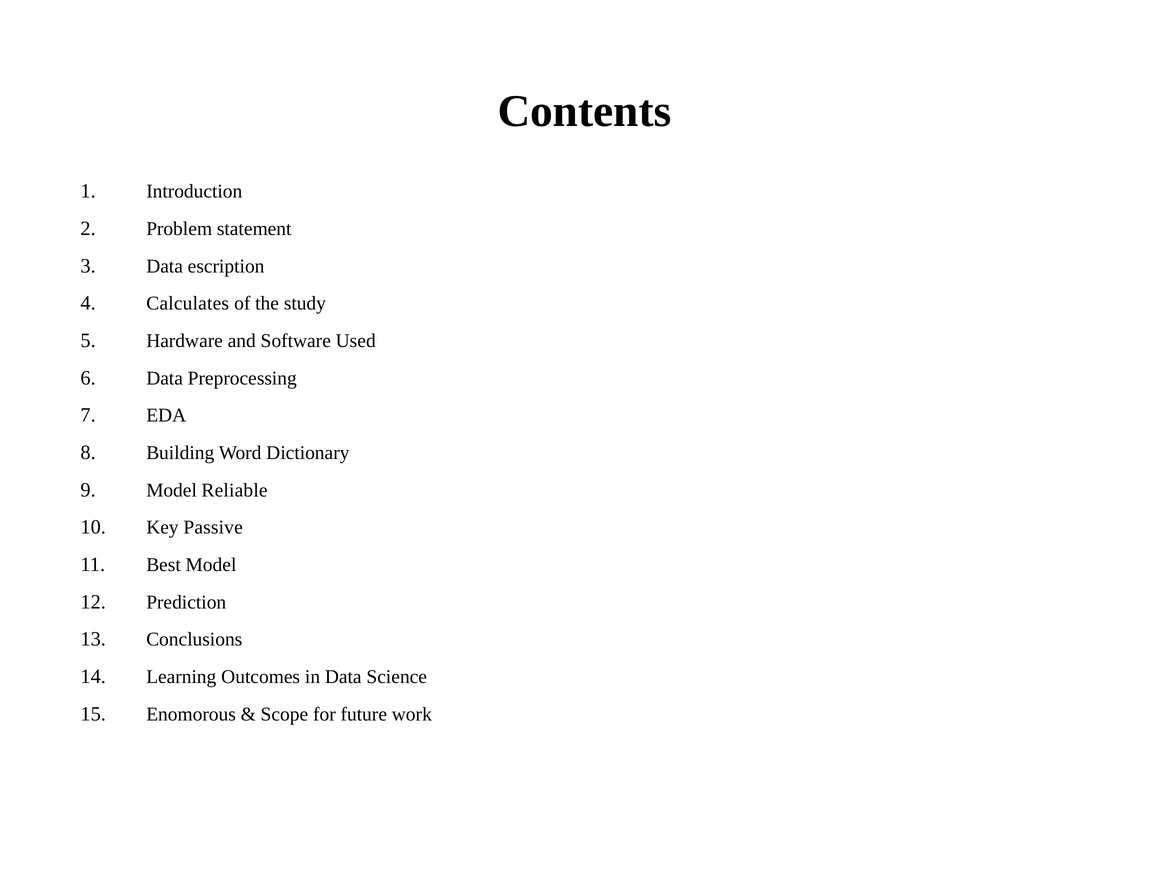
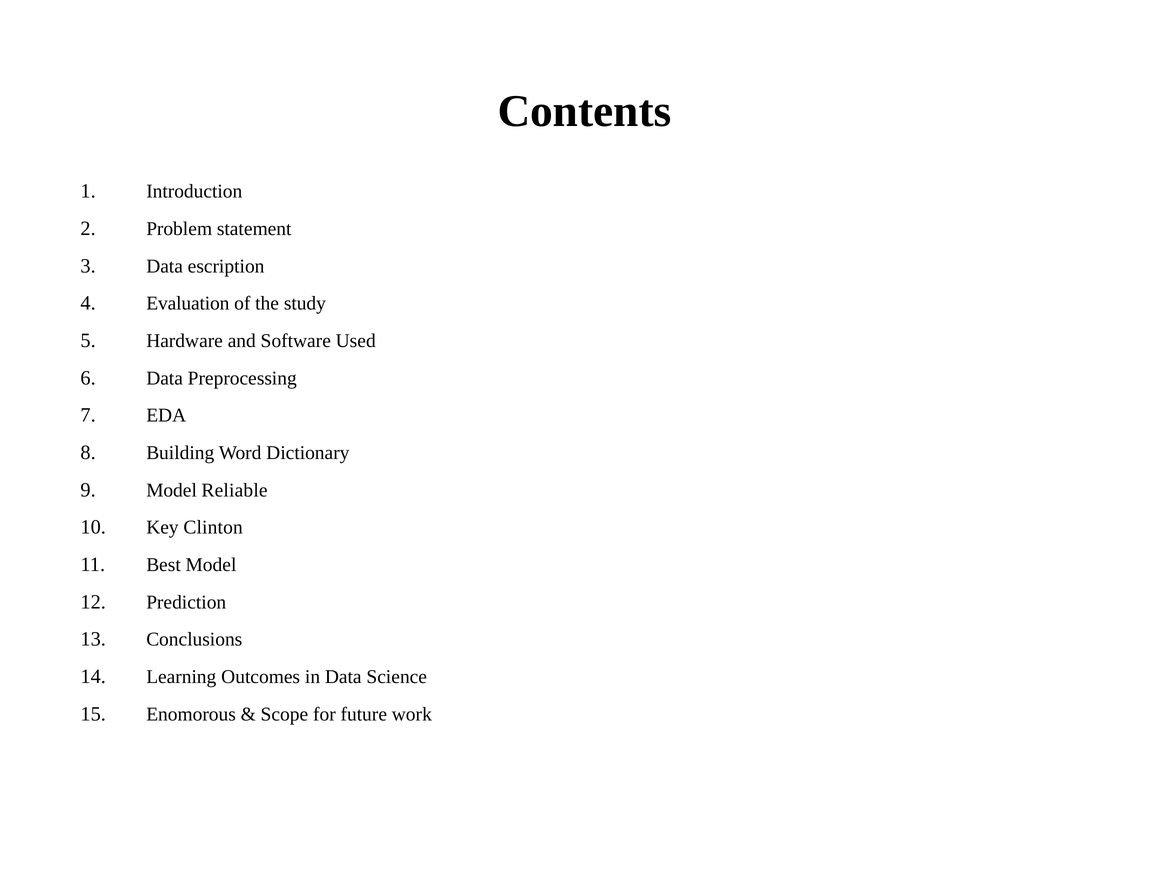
Calculates: Calculates -> Evaluation (188, 303)
Passive: Passive -> Clinton (213, 527)
